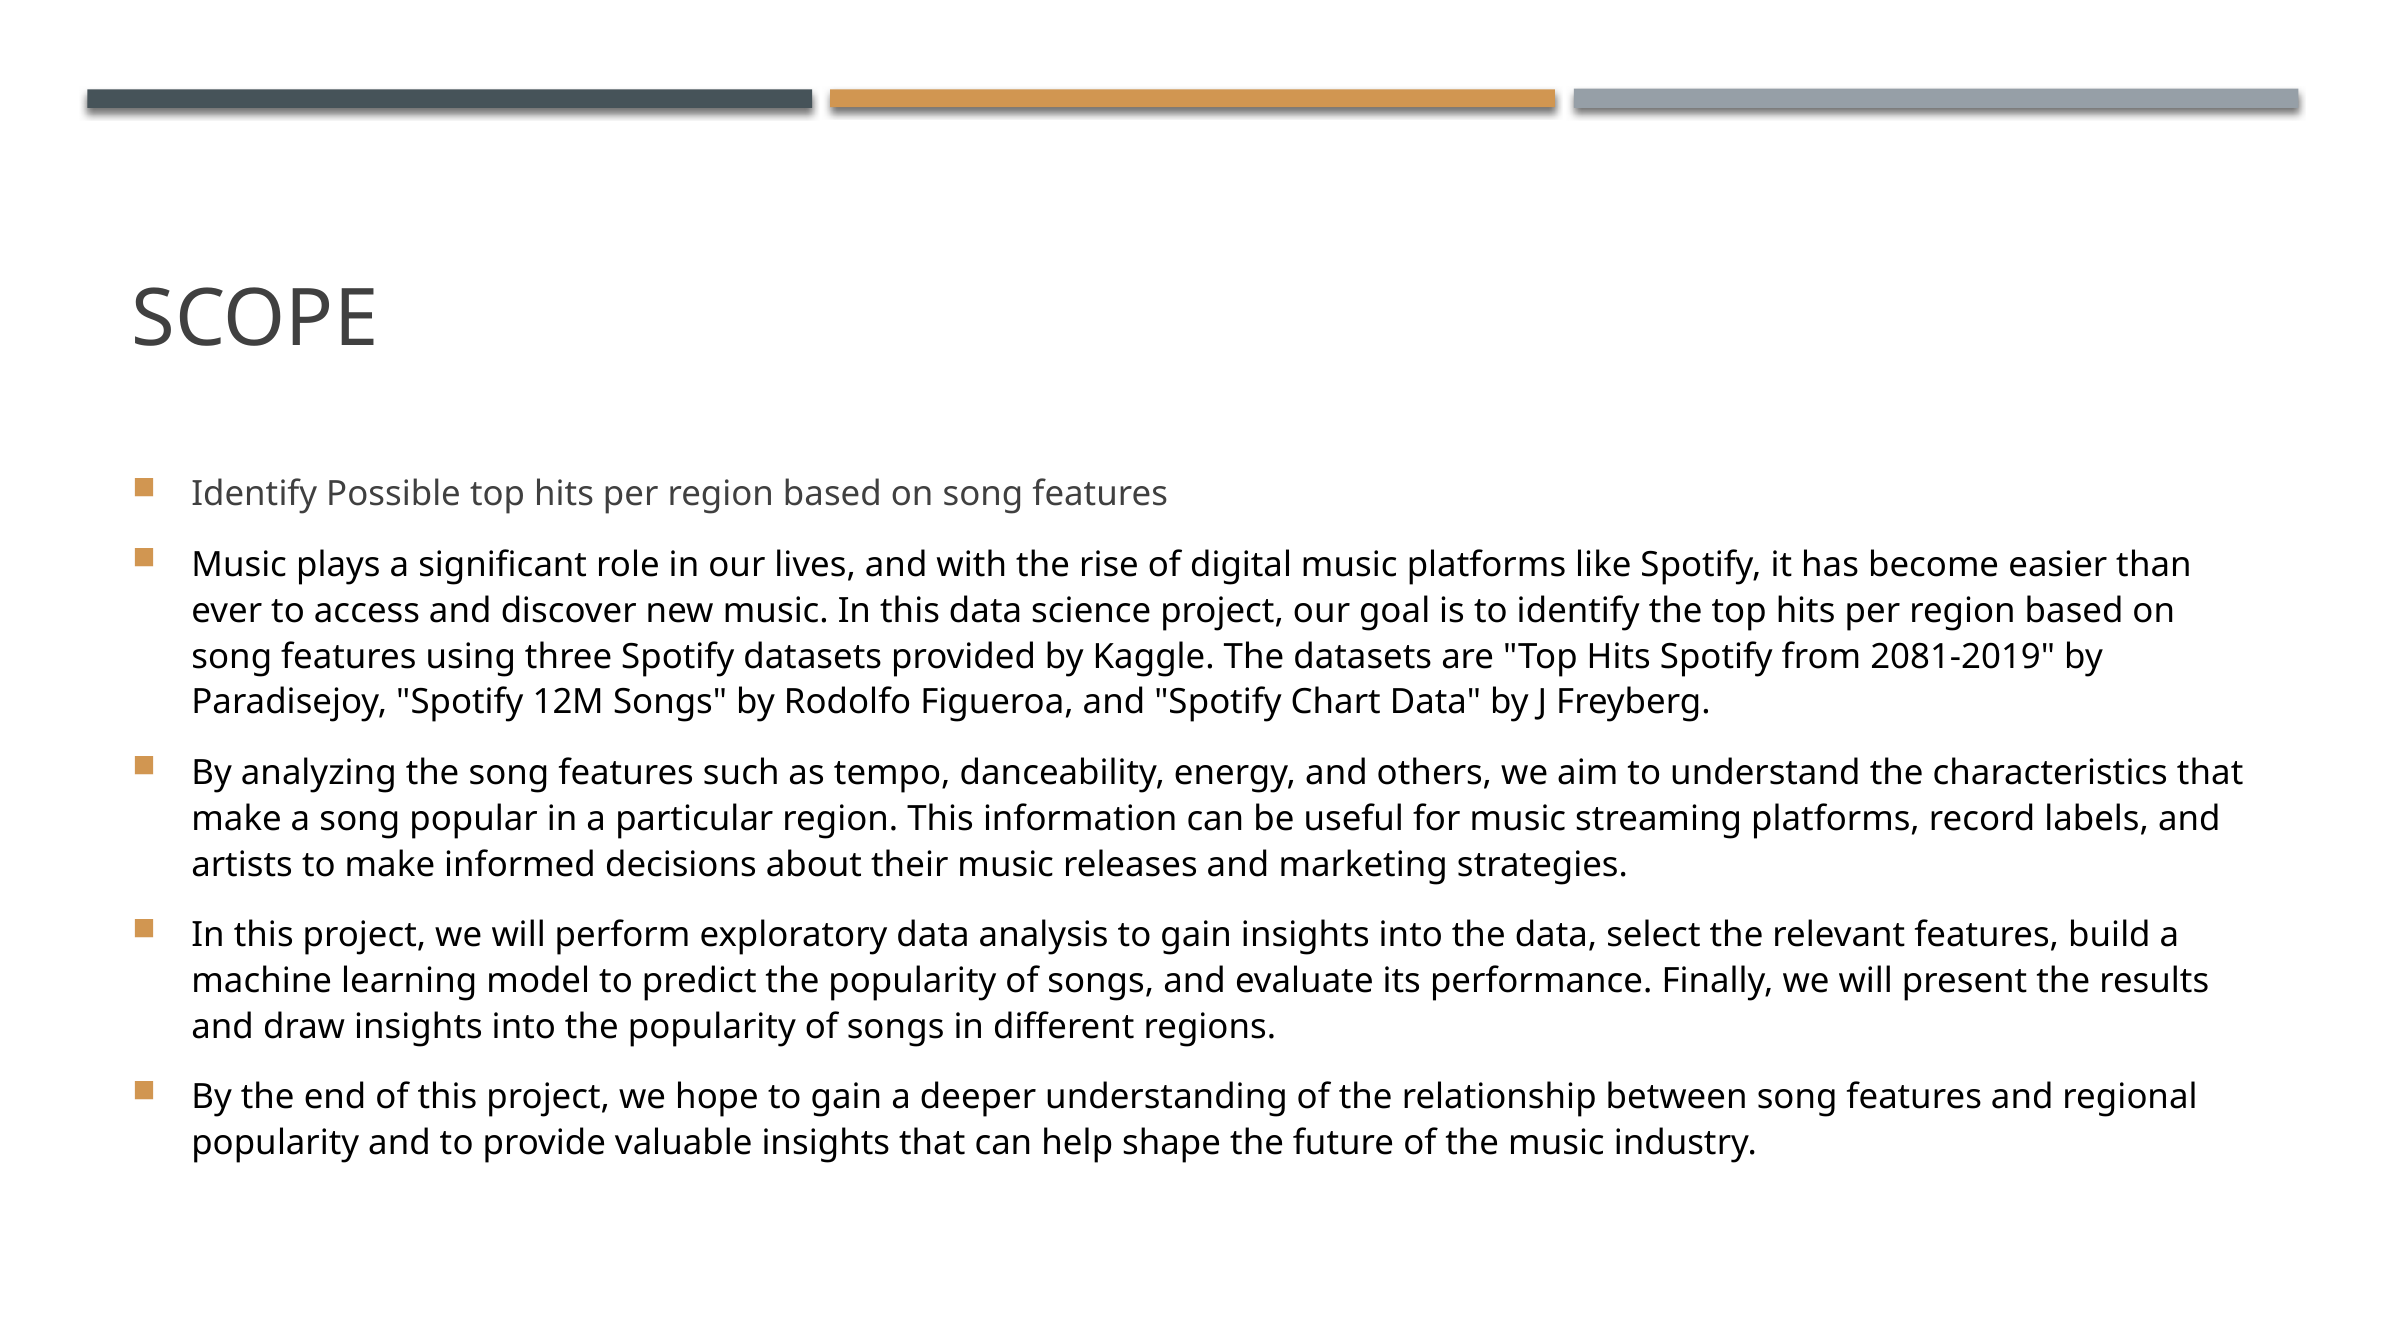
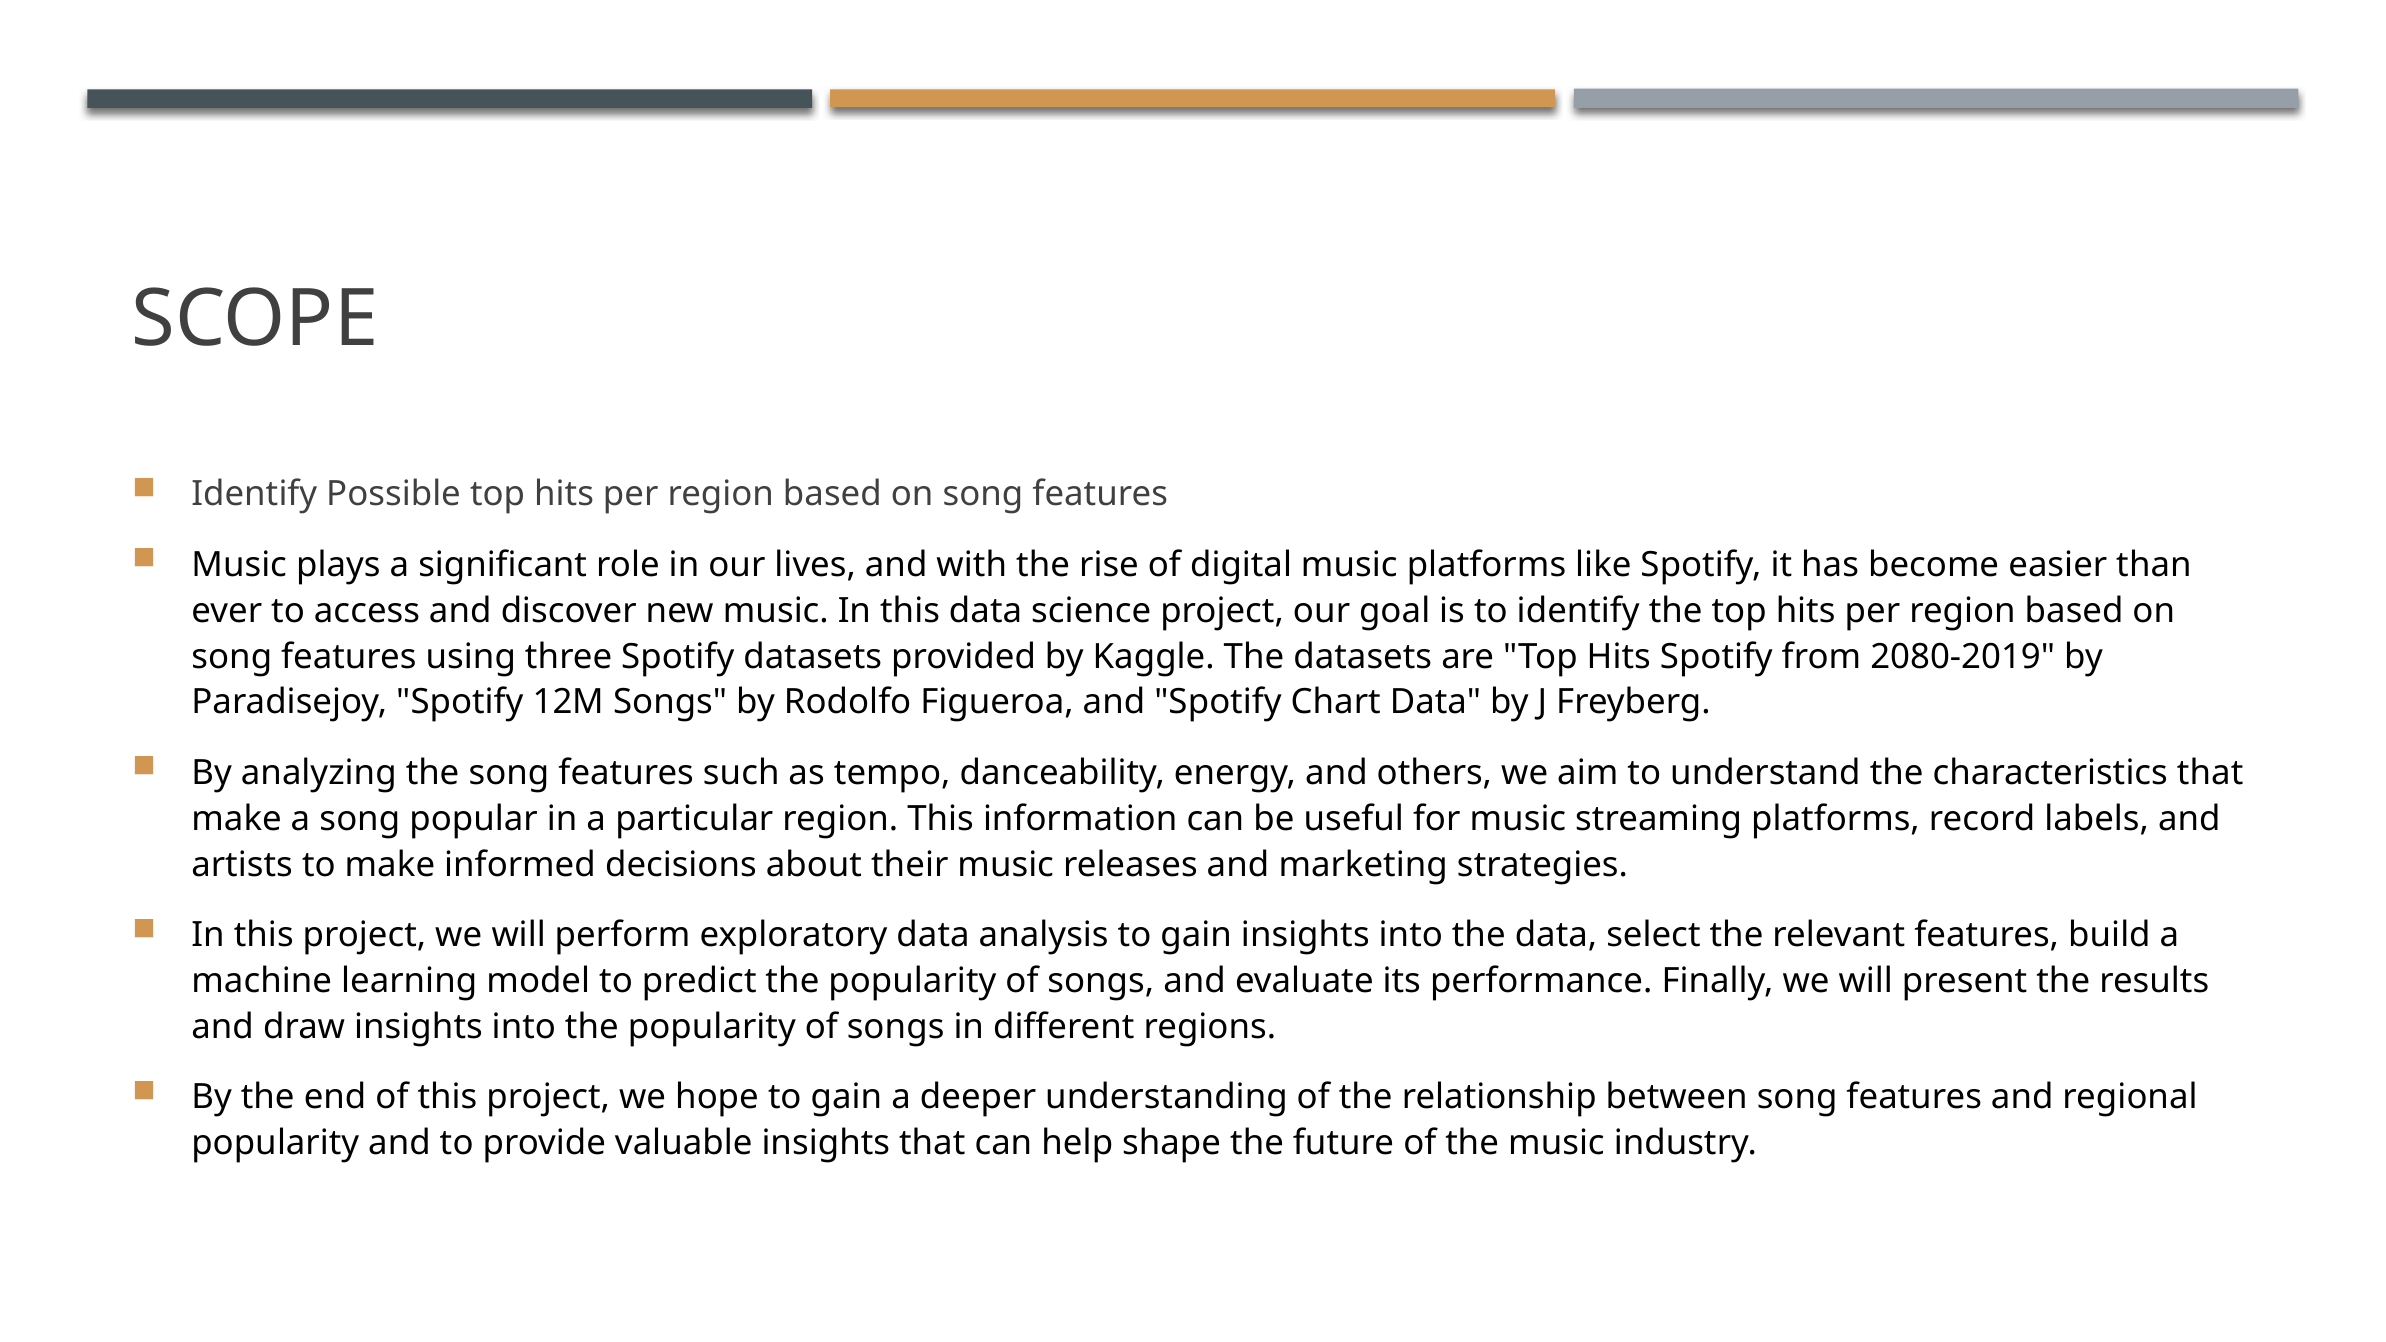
2081-2019: 2081-2019 -> 2080-2019 (1963, 657)
